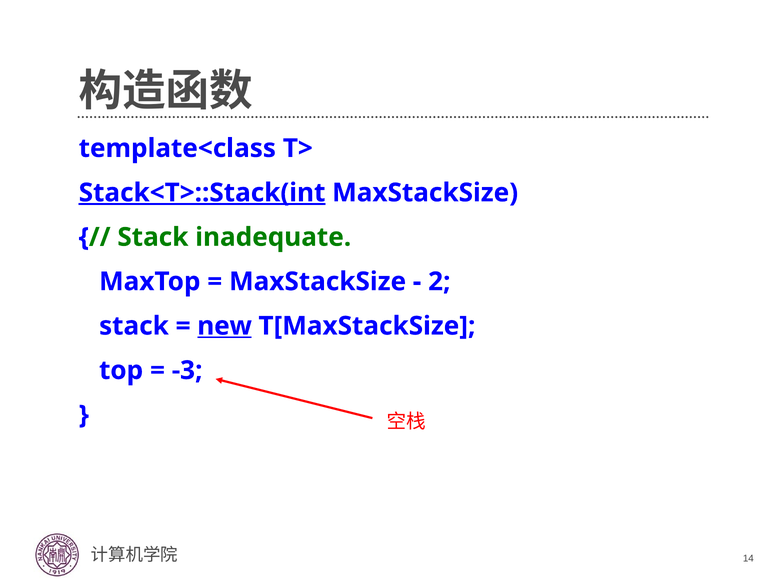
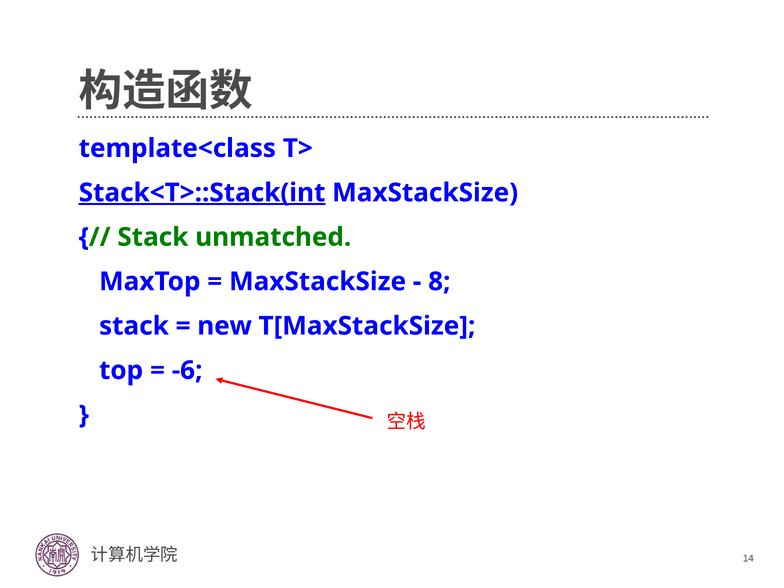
inadequate: inadequate -> unmatched (273, 237)
2: 2 -> 8 (439, 282)
new underline: present -> none (225, 326)
-3: -3 -> -6 (187, 370)
